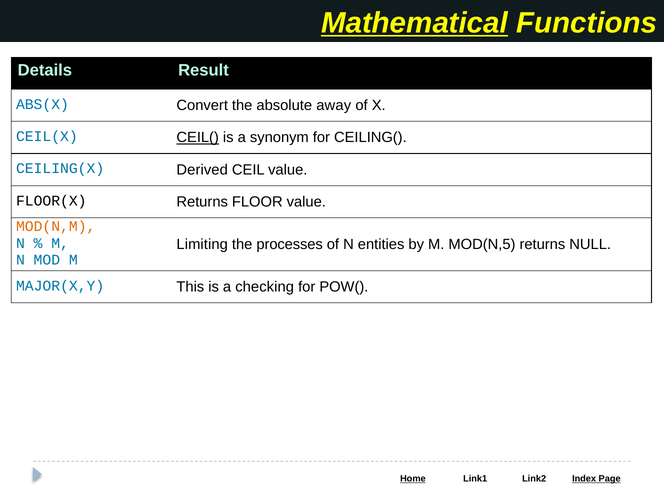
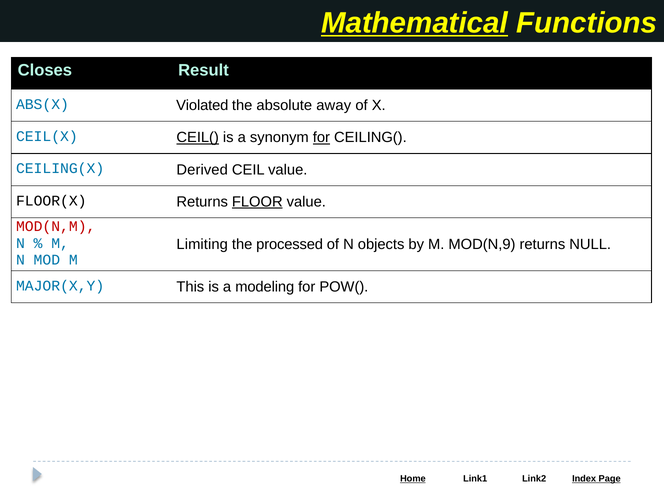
Details: Details -> Closes (45, 70)
Convert: Convert -> Violated (202, 106)
for underline: none -> present (321, 138)
FLOOR underline: none -> present (257, 202)
MOD(N,M colour: orange -> red (56, 227)
processes: processes -> processed (290, 244)
entities: entities -> objects (381, 244)
MOD(N,5: MOD(N,5 -> MOD(N,9 (482, 244)
checking: checking -> modeling (265, 287)
